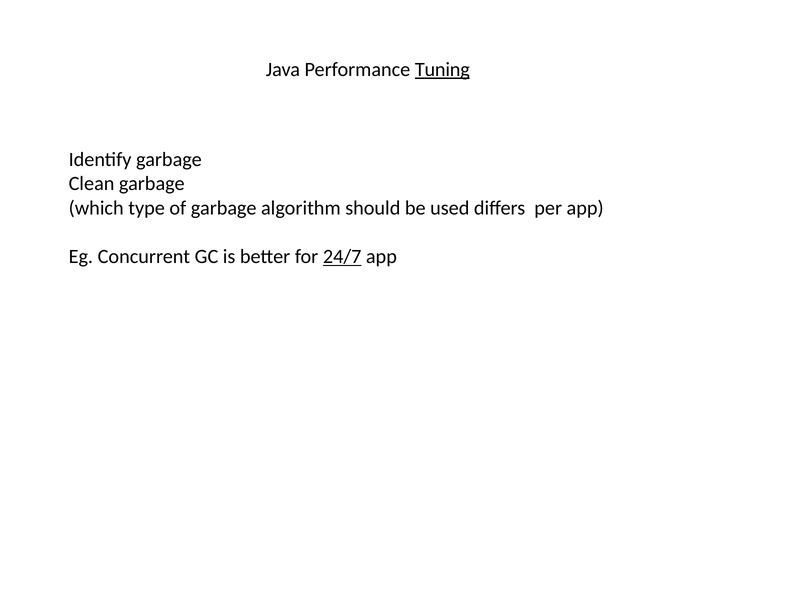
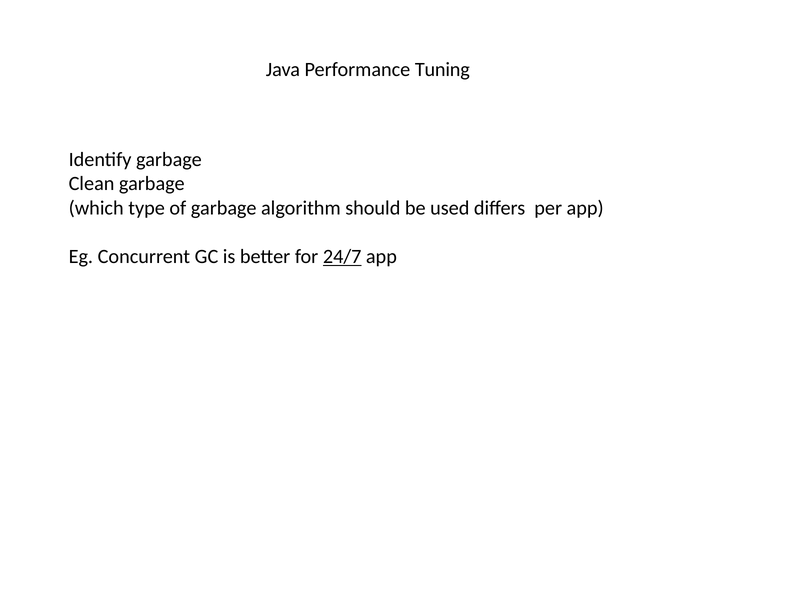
Tuning underline: present -> none (442, 70)
